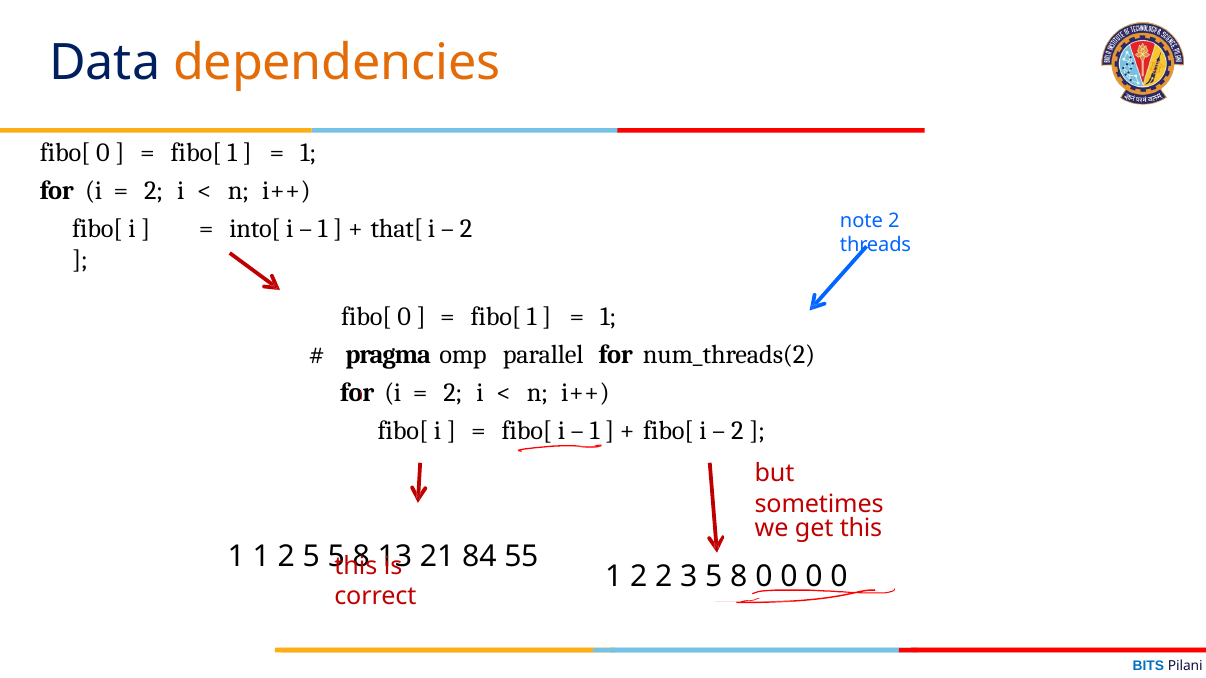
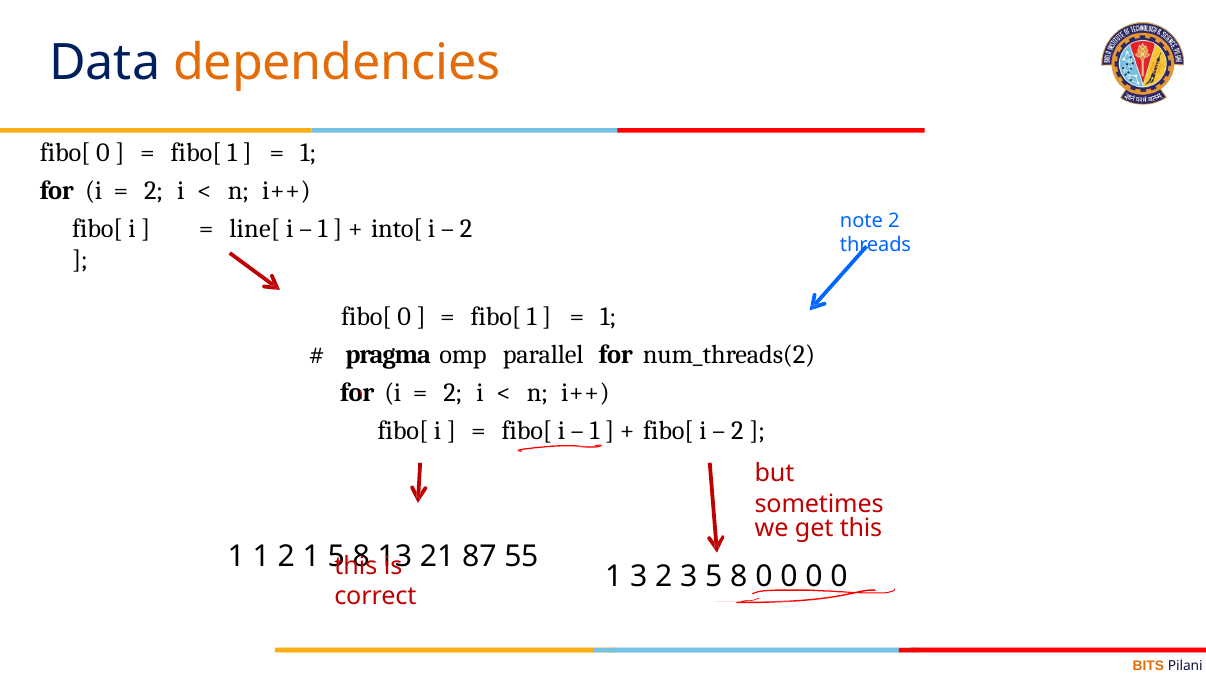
into[: into[ -> line[ (255, 229)
that[: that[ -> into[ (397, 229)
2 5: 5 -> 1 (311, 557)
84: 84 -> 87 (479, 557)
2: 2 -> 3 (639, 577)
BITS colour: blue -> orange (1148, 666)
